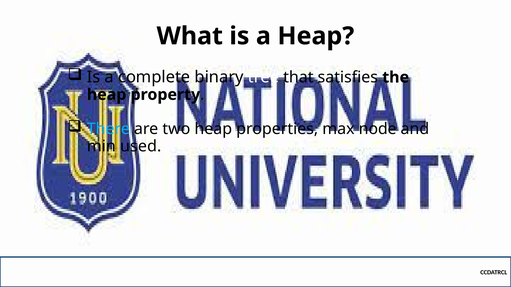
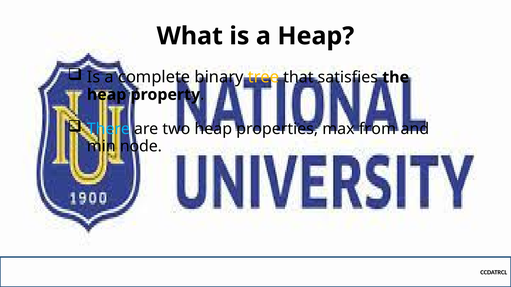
tree colour: white -> yellow (263, 77)
node: node -> from (377, 129)
used: used -> node (141, 146)
